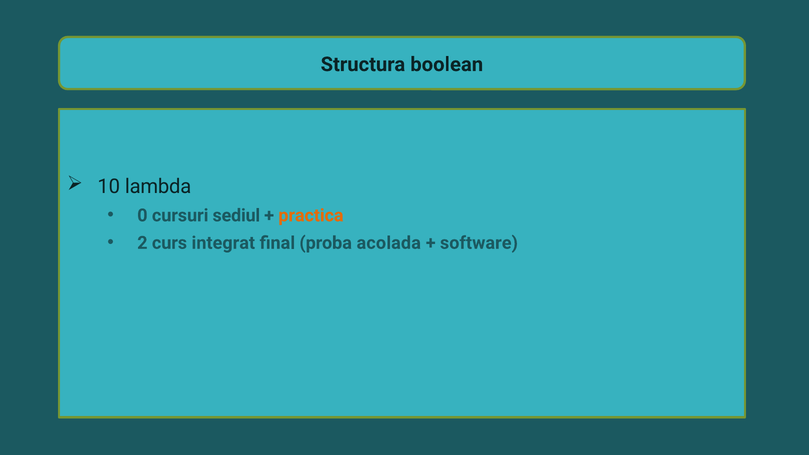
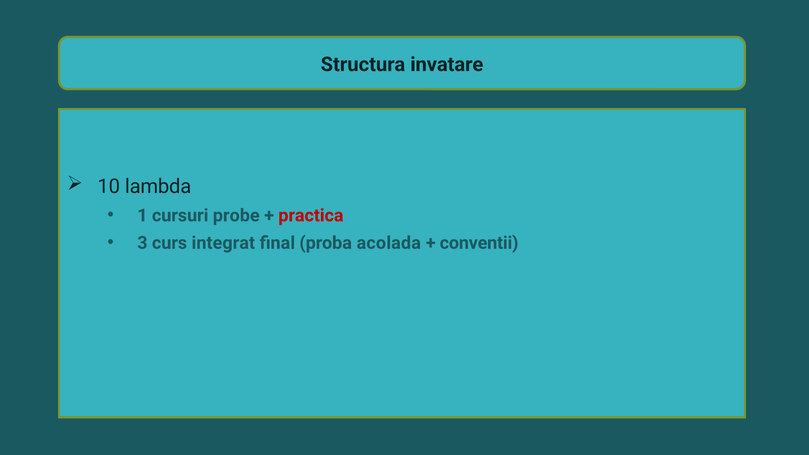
boolean: boolean -> invatare (447, 64)
0: 0 -> 1 (142, 215)
sediul: sediul -> probe (236, 215)
practica colour: orange -> red (311, 215)
2: 2 -> 3 (142, 243)
software: software -> conventii (479, 243)
